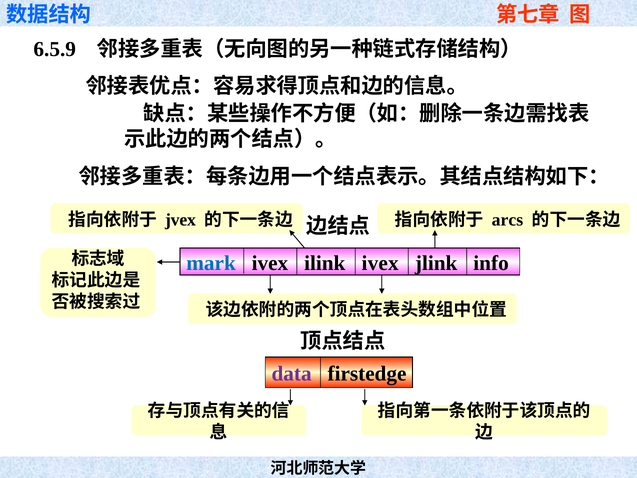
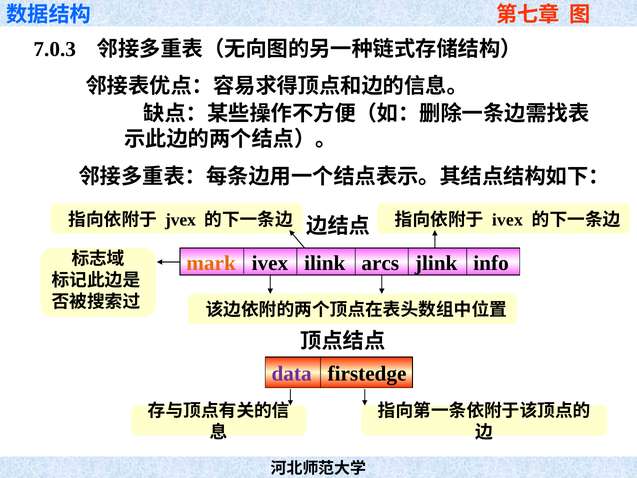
6.5.9: 6.5.9 -> 7.0.3 (55, 49)
arcs: arcs -> ivex (507, 220)
mark colour: blue -> orange (211, 263)
ilink ivex: ivex -> arcs (380, 263)
